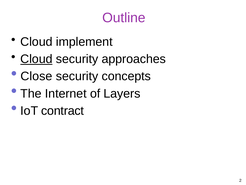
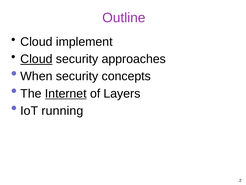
Close: Close -> When (36, 76)
Internet underline: none -> present (66, 93)
contract: contract -> running (62, 111)
